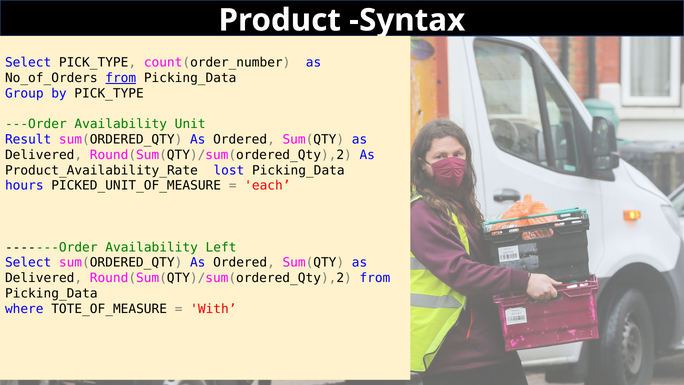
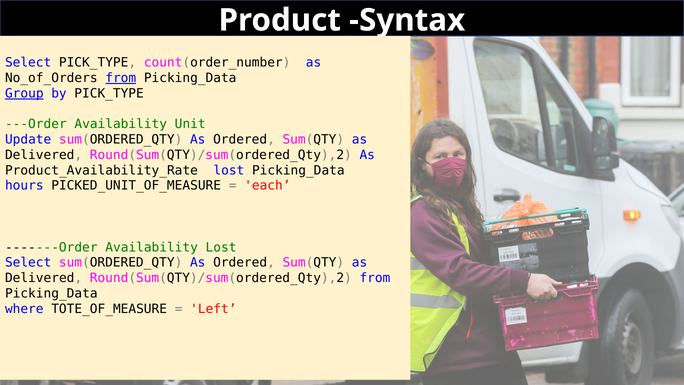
Group underline: none -> present (24, 93)
Result: Result -> Update (28, 139)
Availability Left: Left -> Lost (221, 247)
With: With -> Left (213, 309)
